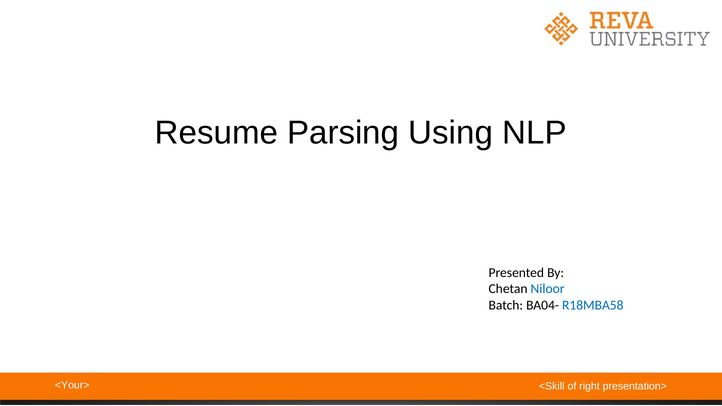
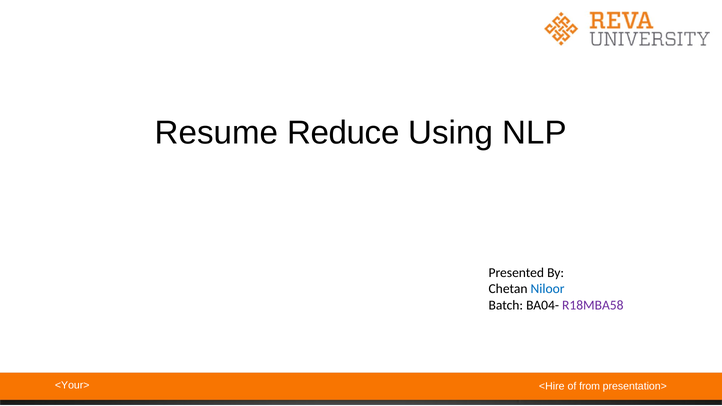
Parsing: Parsing -> Reduce (343, 133)
R18MBA58 colour: blue -> purple (593, 305)
<Skill: <Skill -> <Hire (552, 386)
right: right -> from (590, 386)
